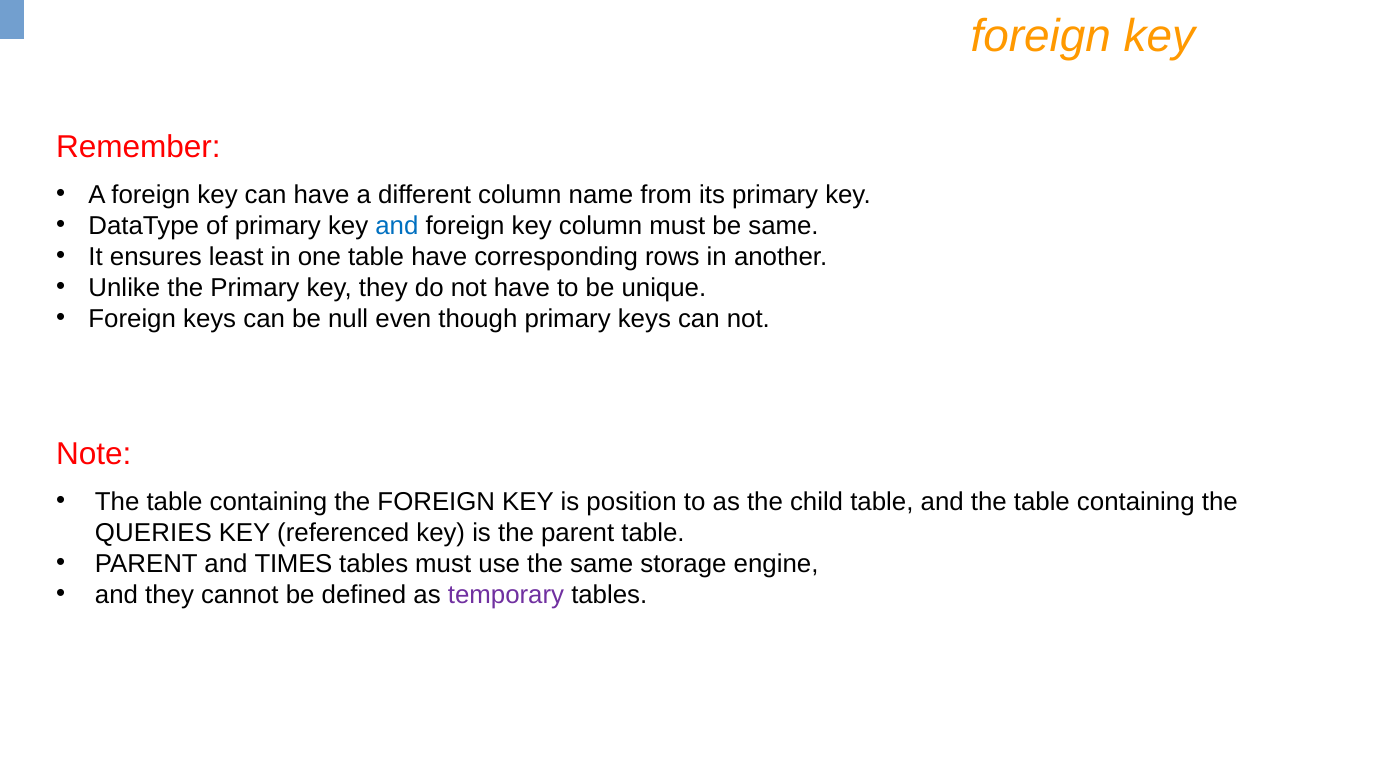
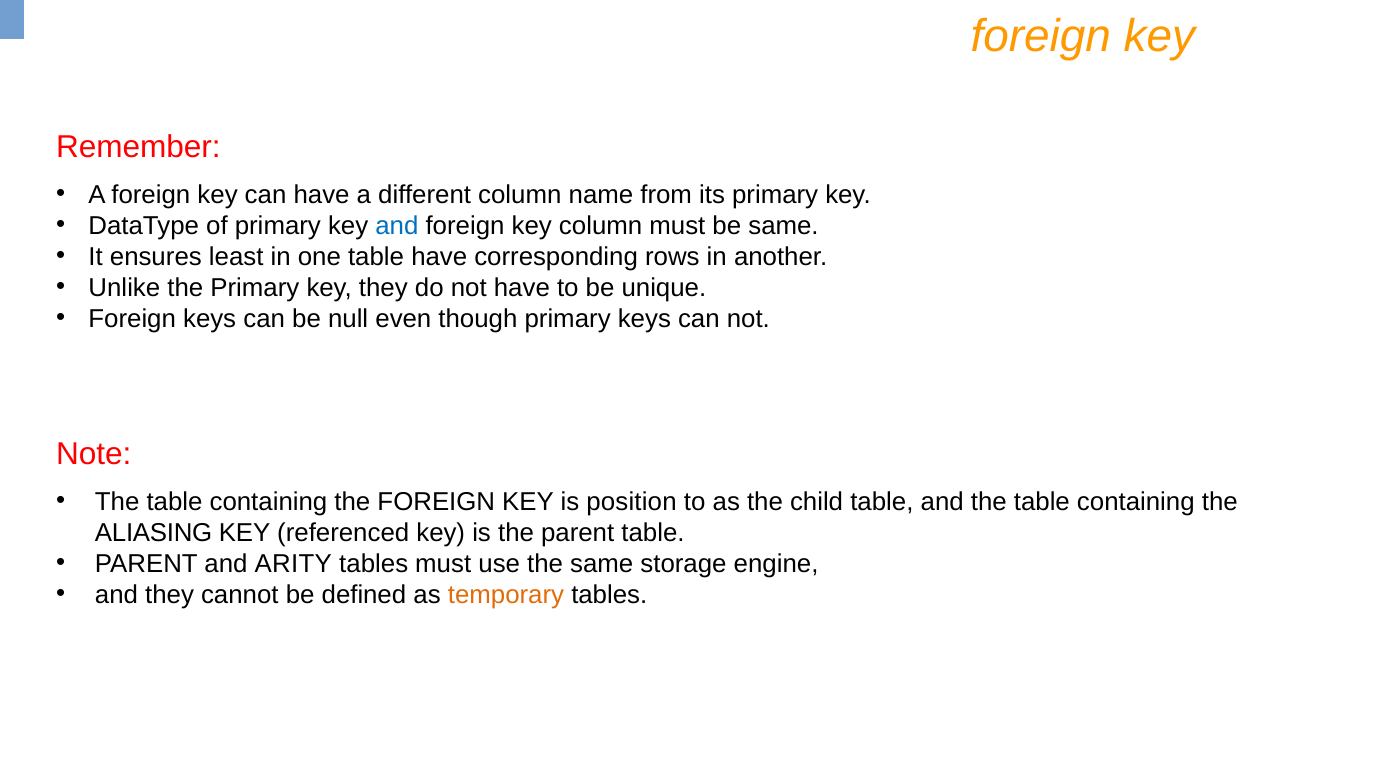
QUERIES: QUERIES -> ALIASING (154, 533)
TIMES: TIMES -> ARITY (293, 564)
temporary colour: purple -> orange (506, 595)
